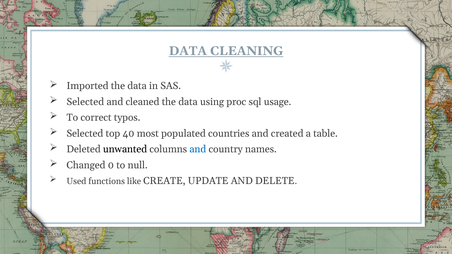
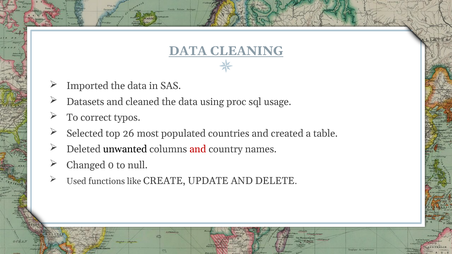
Selected: Selected -> Datasets (85, 102)
40: 40 -> 26 (128, 134)
and colour: blue -> red (198, 149)
